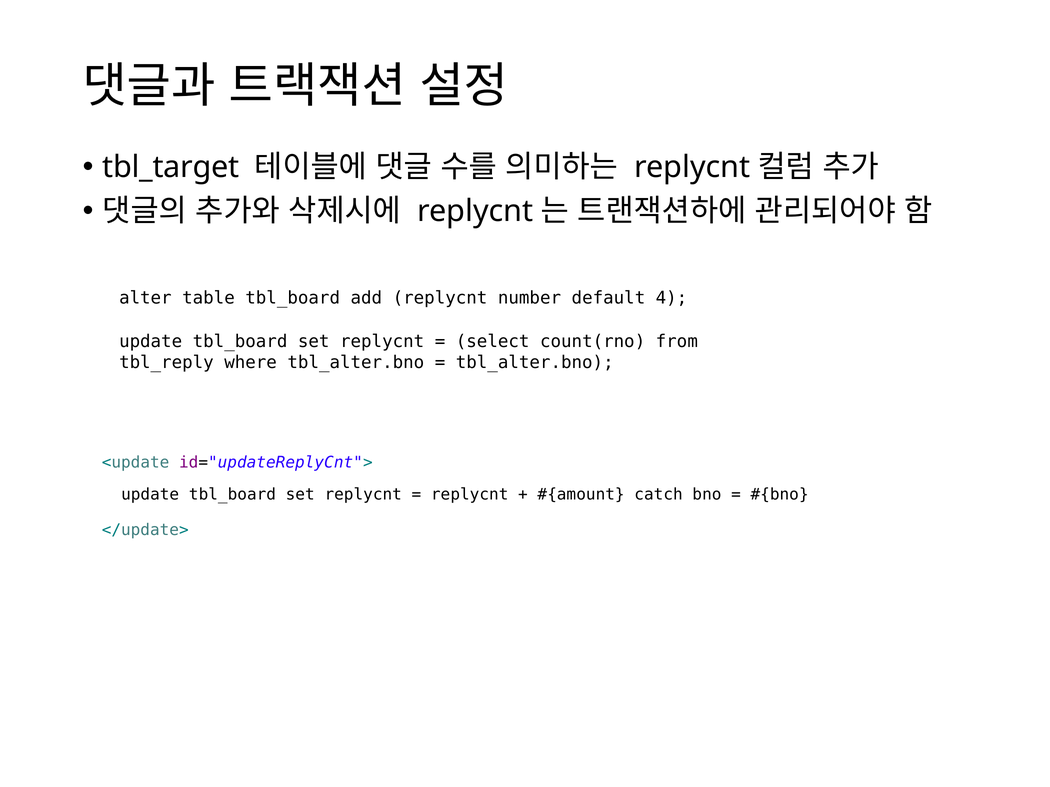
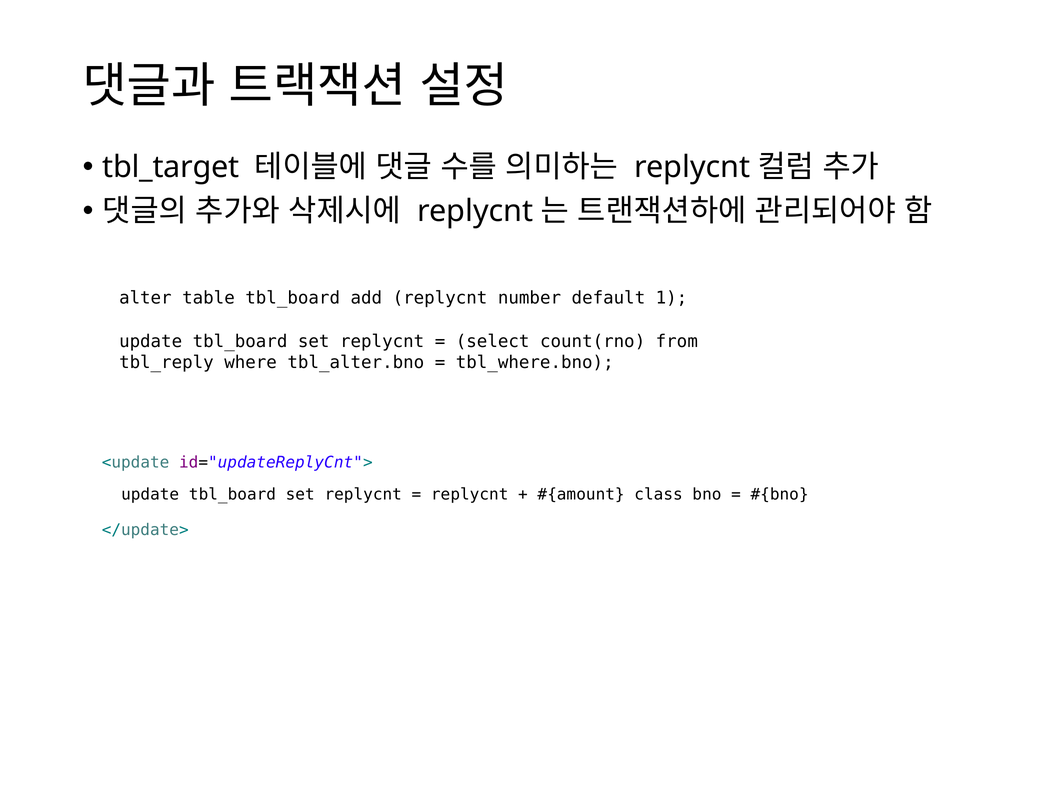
4: 4 -> 1 (672, 298)
tbl_alter.bno: tbl_alter.bno -> tbl_where.bno (535, 363)
catch: catch -> class (659, 495)
